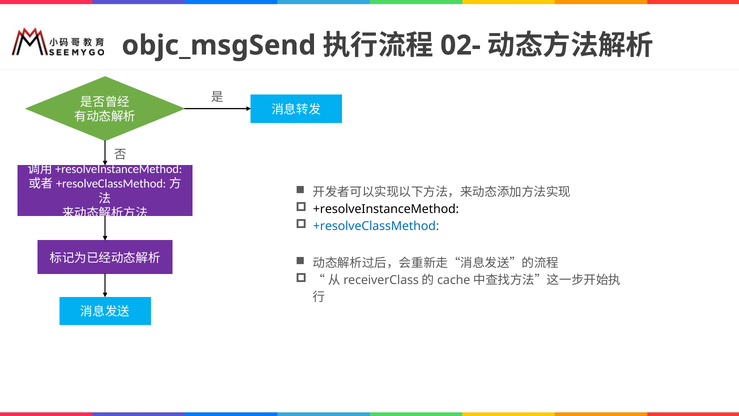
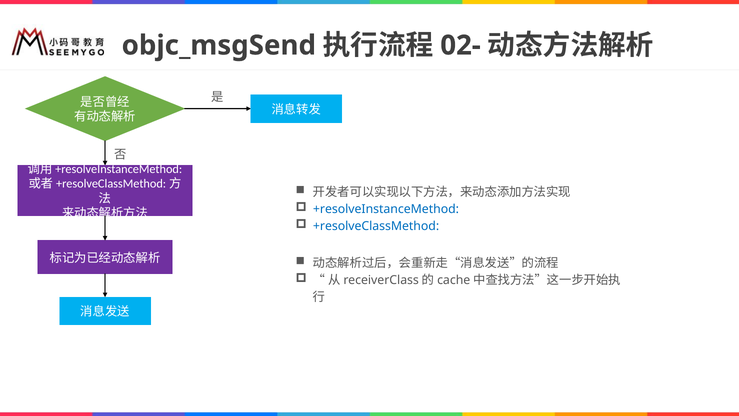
+resolveInstanceMethod colour: black -> blue (386, 209)
